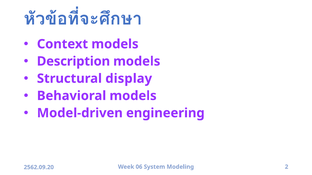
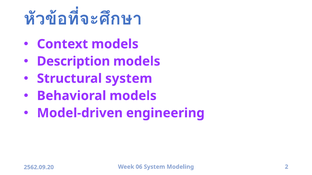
Structural display: display -> system (129, 79)
